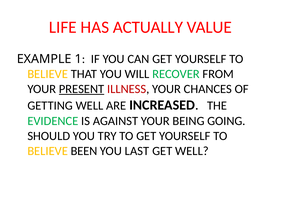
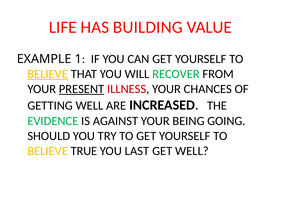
ACTUALLY: ACTUALLY -> BUILDING (148, 27)
BELIEVE underline: none -> present (48, 74)
BEEN: BEEN -> TRUE (84, 151)
